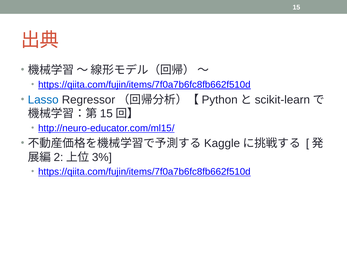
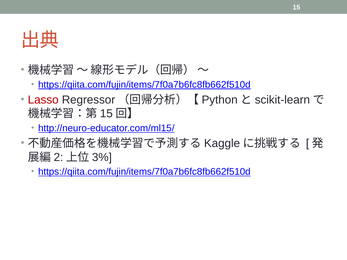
Lasso colour: blue -> red (43, 100)
